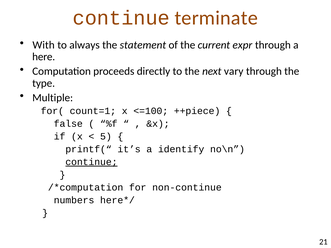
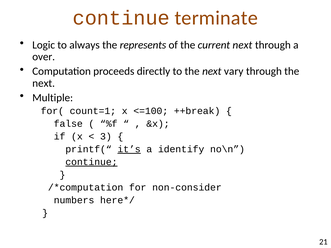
With: With -> Logic (44, 45)
statement: statement -> represents (143, 45)
current expr: expr -> next (242, 45)
here: here -> over (44, 57)
type: type -> next (44, 83)
++piece: ++piece -> ++break (197, 111)
5: 5 -> 3 (106, 137)
it’s underline: none -> present (129, 149)
non-continue: non-continue -> non-consider (187, 188)
